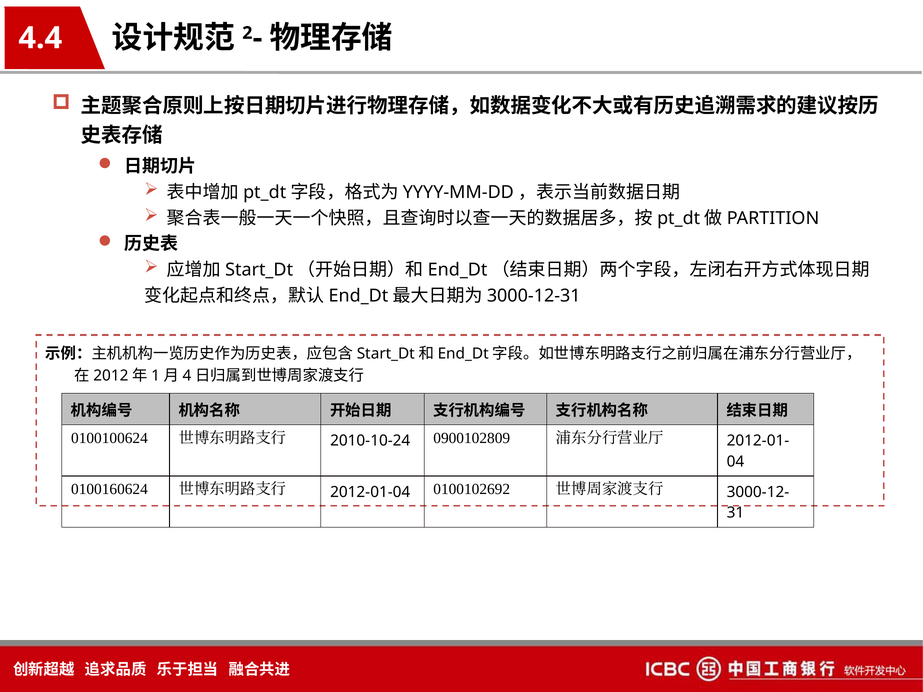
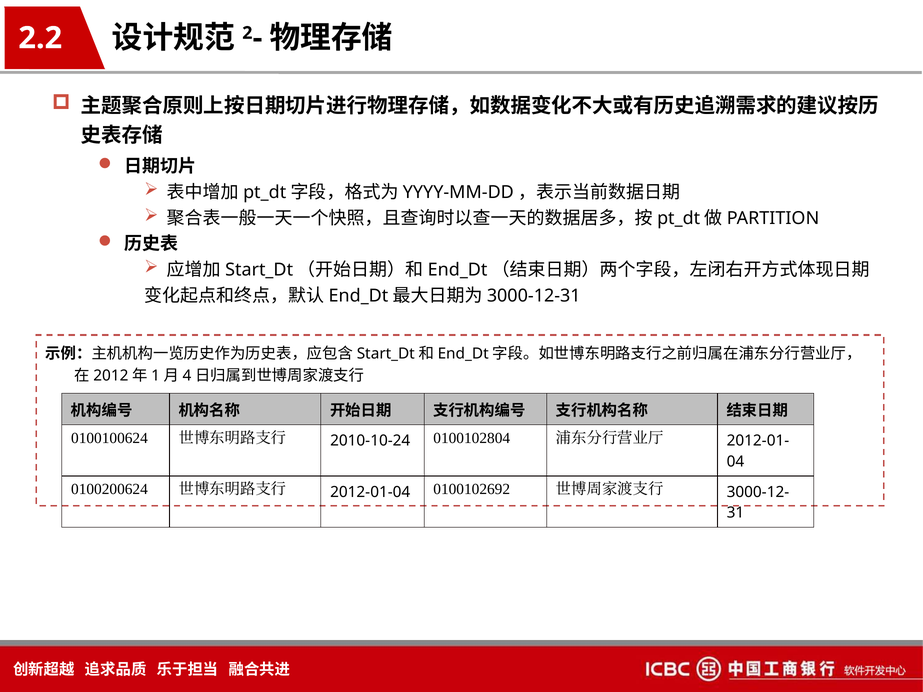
4.4: 4.4 -> 2.2 (40, 38)
0900102809: 0900102809 -> 0100102804 (472, 438)
0100160624: 0100160624 -> 0100200624 (109, 489)
